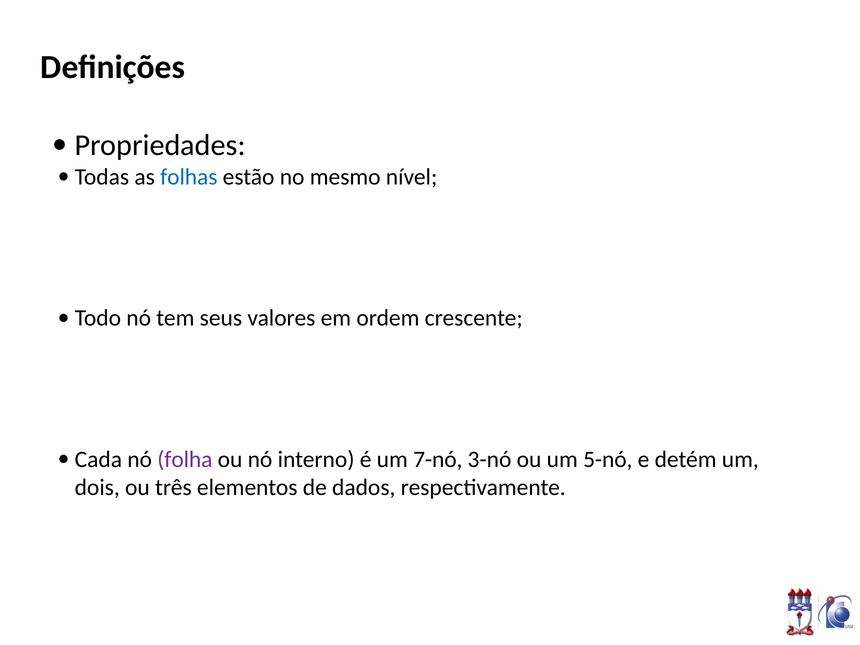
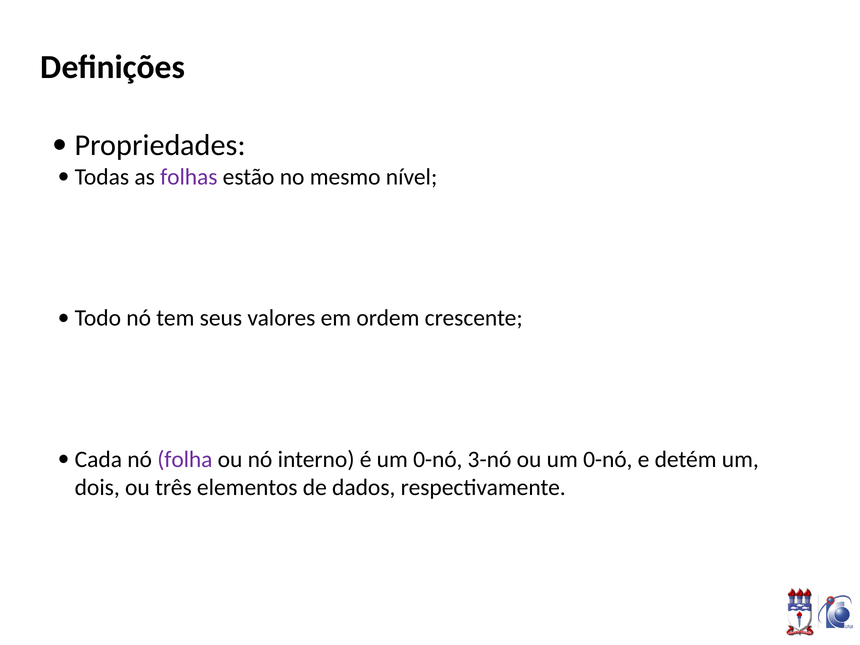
folhas colour: blue -> purple (189, 177)
é um 7-nó: 7-nó -> 0-nó (438, 459)
ou um 5-nó: 5-nó -> 0-nó (608, 459)
